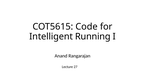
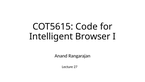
Running: Running -> Browser (93, 36)
